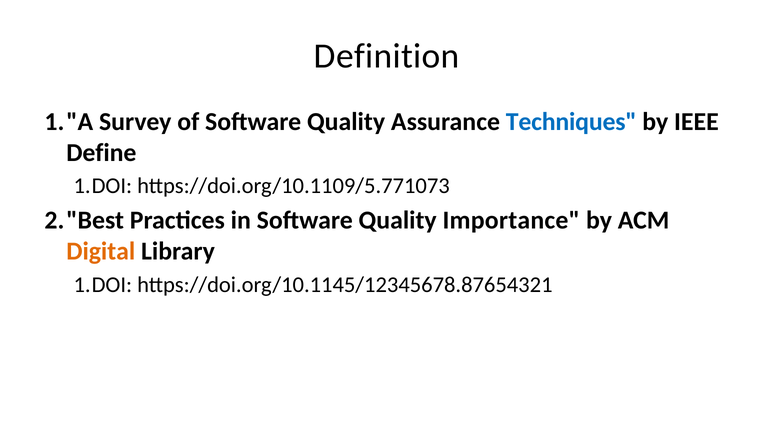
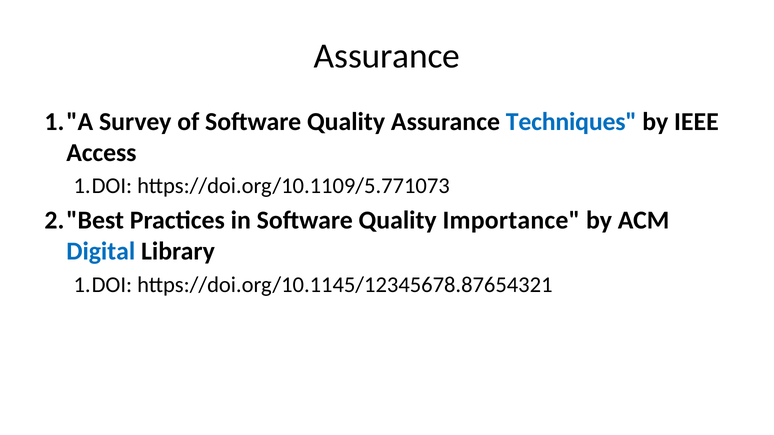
Definition: Definition -> Assurance (387, 56)
Define: Define -> Access (101, 153)
Digital colour: orange -> blue (101, 251)
